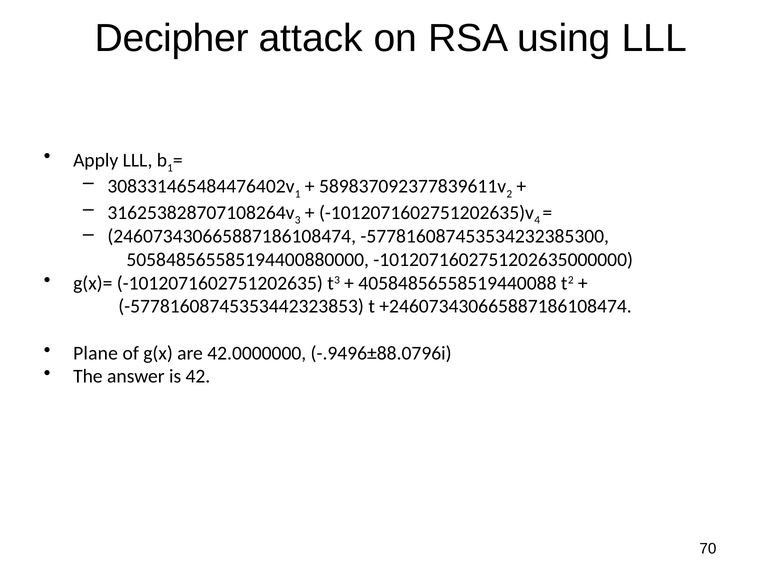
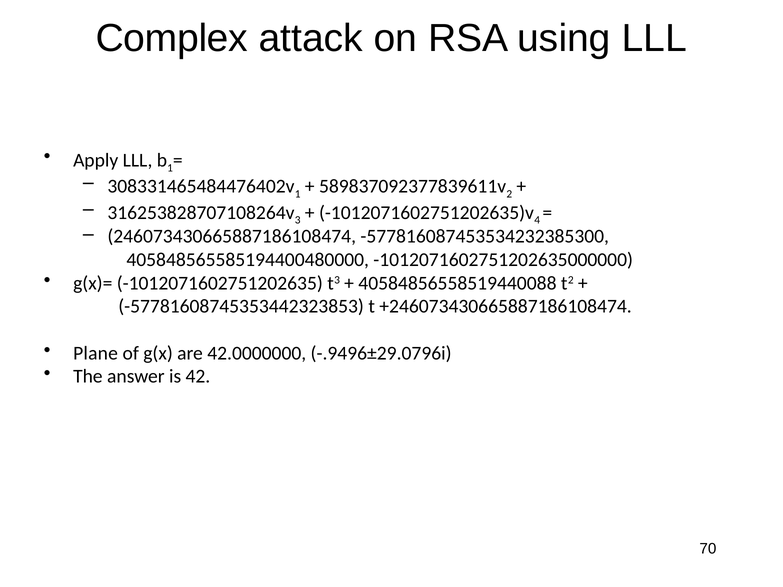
Decipher: Decipher -> Complex (172, 39)
505848565585194400880000: 505848565585194400880000 -> 405848565585194400480000 (248, 260)
-.9496±88.0796i: -.9496±88.0796i -> -.9496±29.0796i (381, 353)
